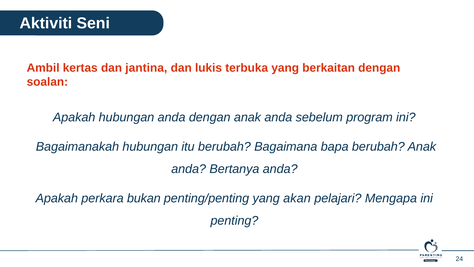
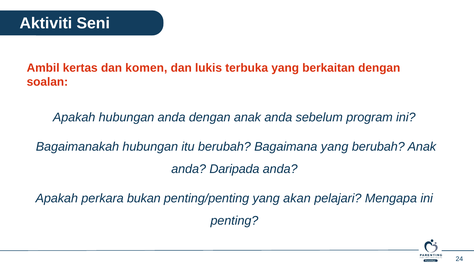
jantina: jantina -> komen (146, 68)
Bagaimana bapa: bapa -> yang (335, 146)
Bertanya: Bertanya -> Daripada (234, 169)
